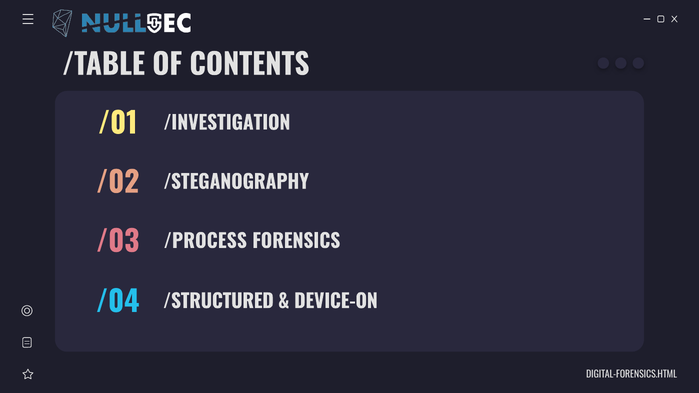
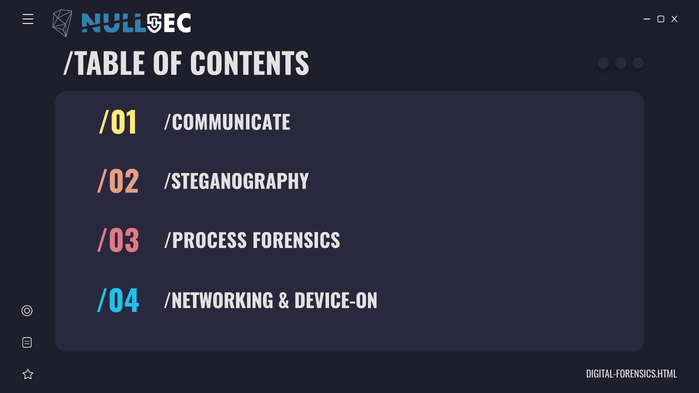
/INVESTIGATION: /INVESTIGATION -> /COMMUNICATE (227, 123)
/STRUCTURED: /STRUCTURED -> /NETWORKING (218, 302)
